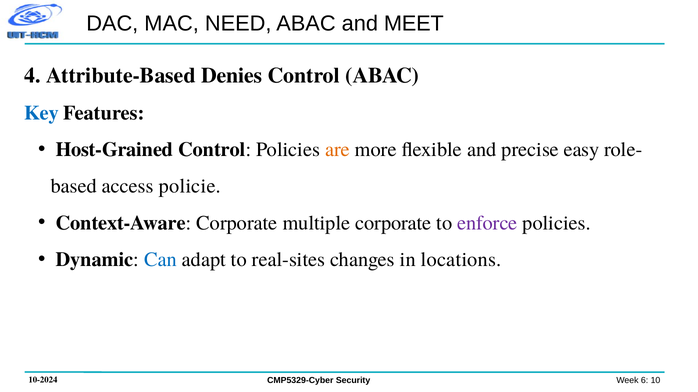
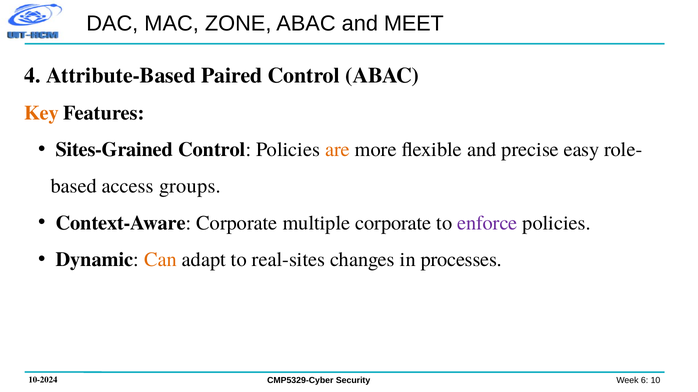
NEED: NEED -> ZONE (238, 24)
Denies: Denies -> Paired (232, 76)
Key colour: blue -> orange (41, 113)
Host-Grained: Host-Grained -> Sites-Grained (114, 150)
policie: policie -> groups (190, 187)
Can colour: blue -> orange (161, 260)
locations: locations -> processes (461, 260)
